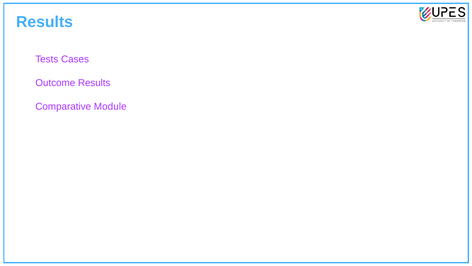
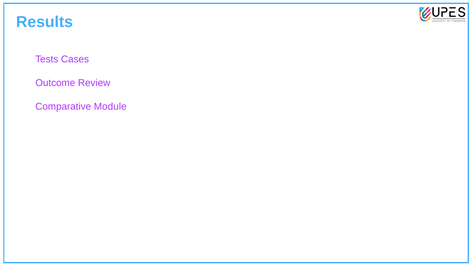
Outcome Results: Results -> Review (94, 83)
